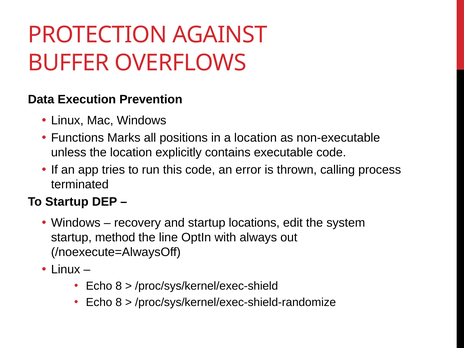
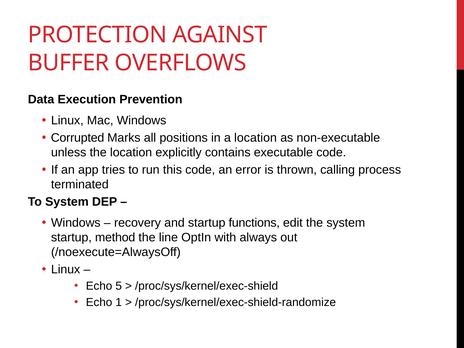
Functions: Functions -> Corrupted (78, 138)
To Startup: Startup -> System (67, 202)
locations: locations -> functions (254, 223)
8: 8 -> 5 (119, 286)
8: 8 -> 1 (119, 302)
